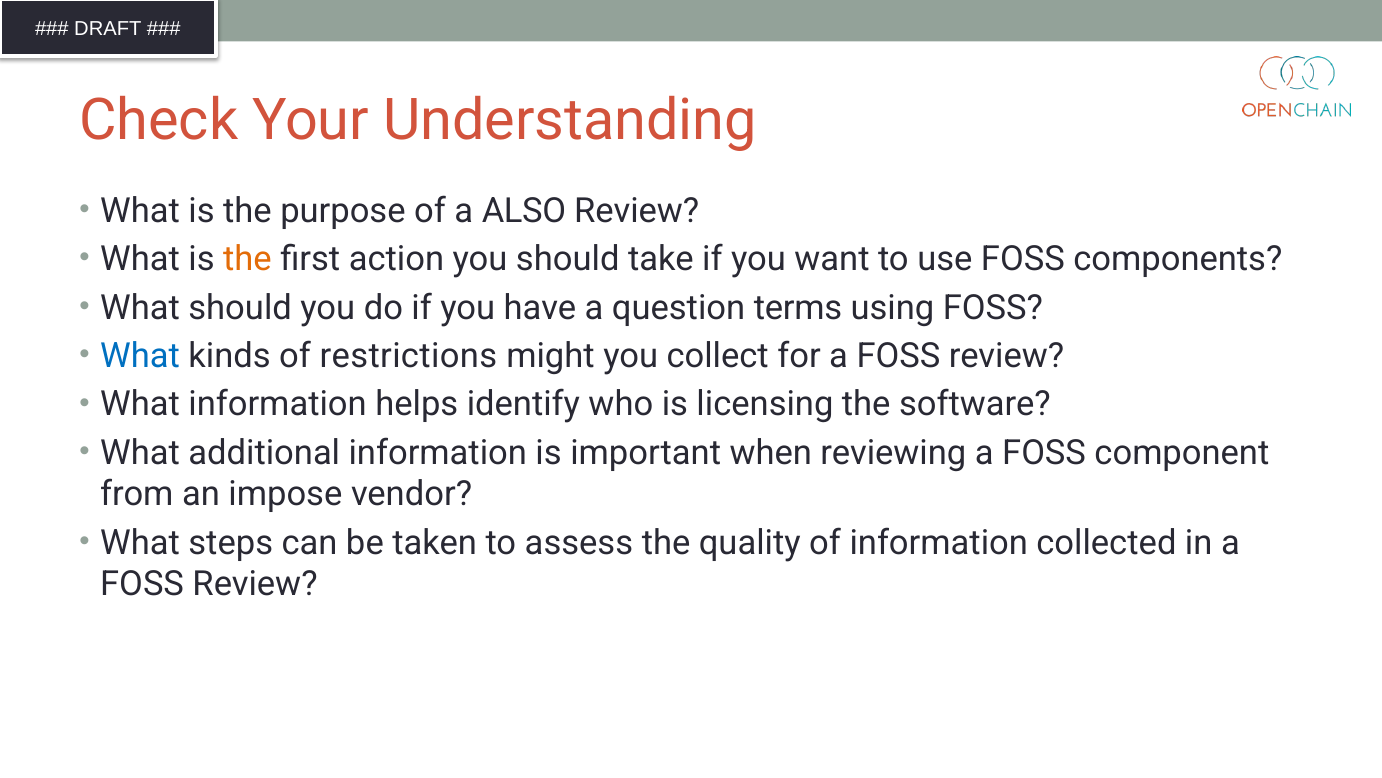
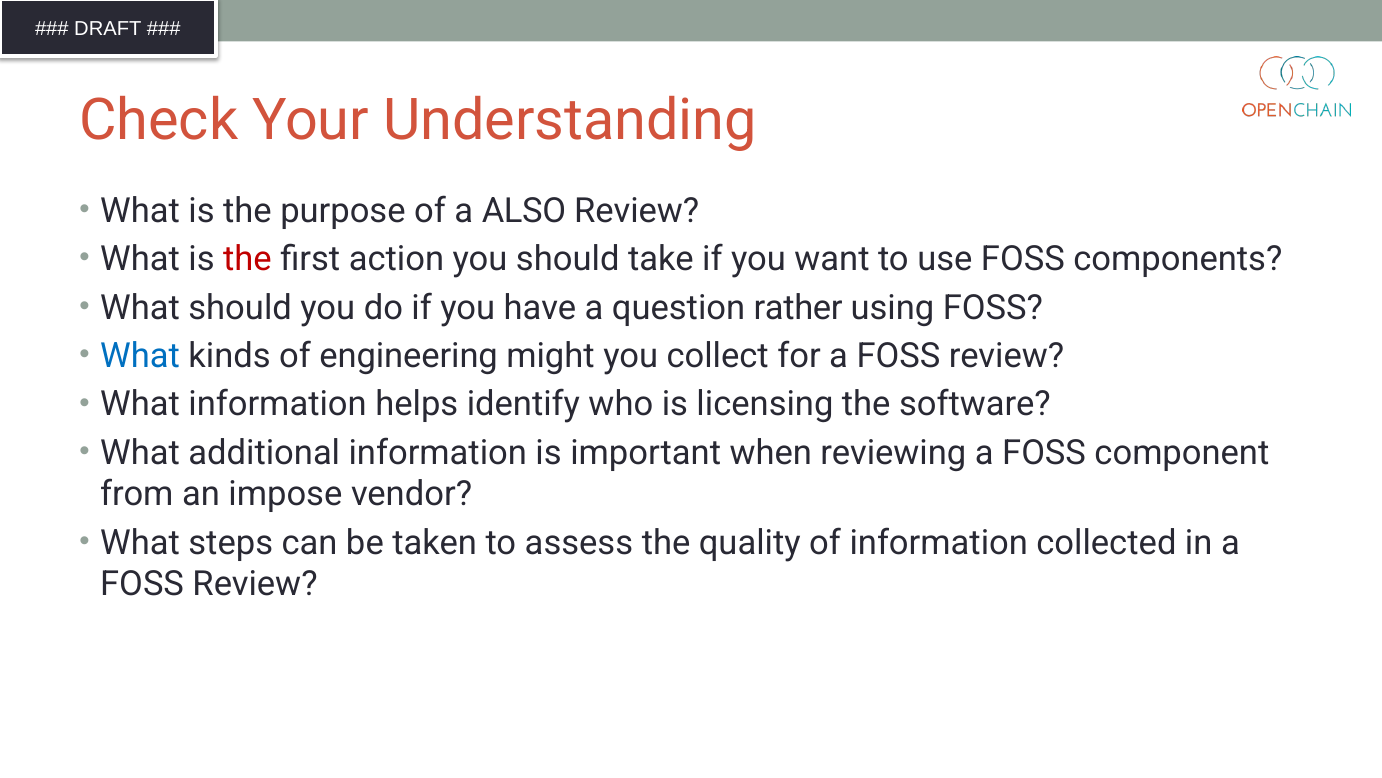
the colour: orange -> red (247, 259)
terms: terms -> rather (798, 307)
restrictions: restrictions -> engineering (409, 356)
